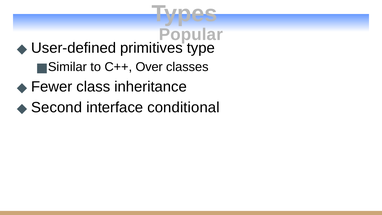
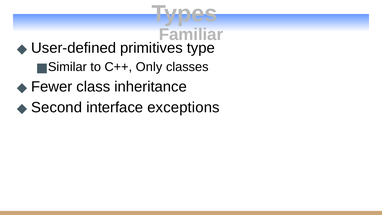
Popular: Popular -> Familiar (191, 34)
Over: Over -> Only (149, 67)
conditional: conditional -> exceptions (183, 107)
